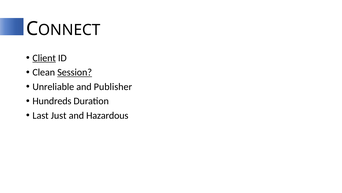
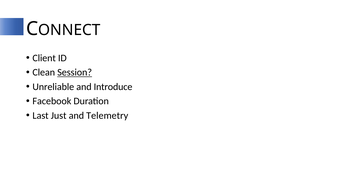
Client underline: present -> none (44, 58)
Publisher: Publisher -> Introduce (113, 87)
Hundreds: Hundreds -> Facebook (52, 101)
Hazardous: Hazardous -> Telemetry (107, 115)
